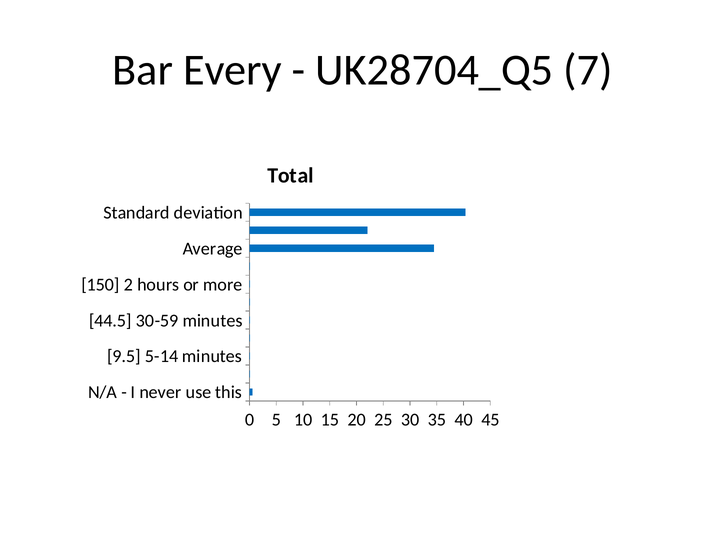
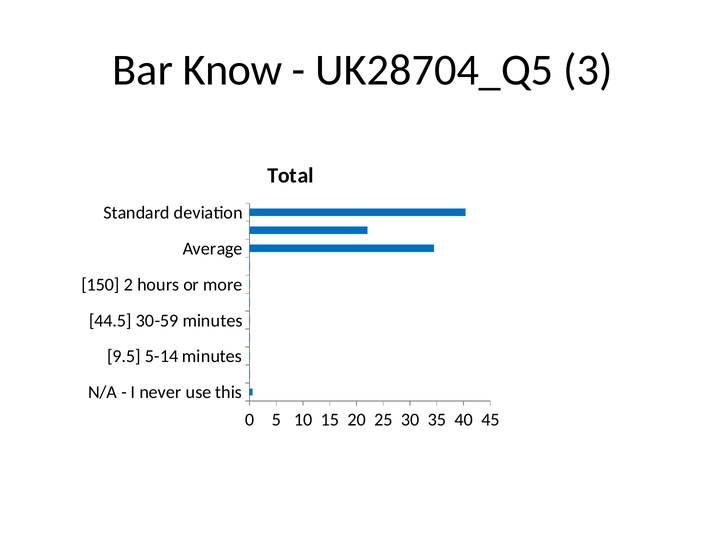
Every: Every -> Know (233, 70)
7: 7 -> 3 (588, 70)
